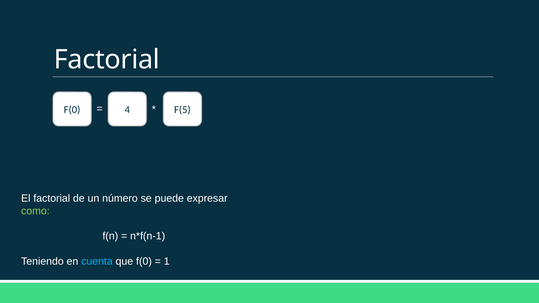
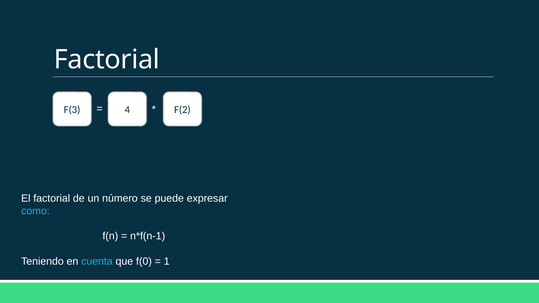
F(0: F(0 -> F(3 (72, 110)
F(5: F(5 -> F(2 (182, 110)
como colour: light green -> light blue (35, 211)
